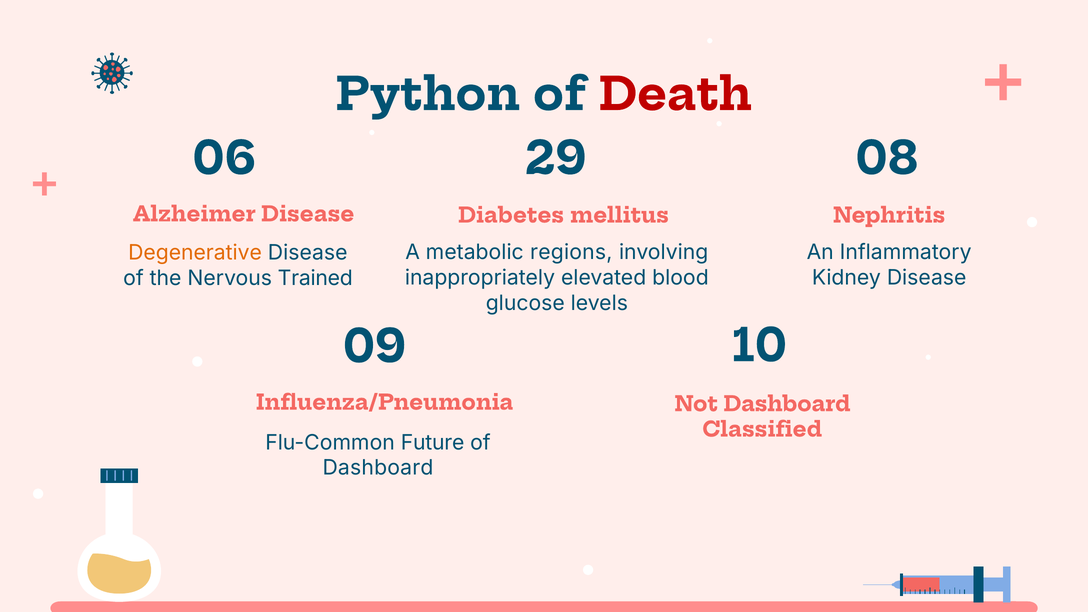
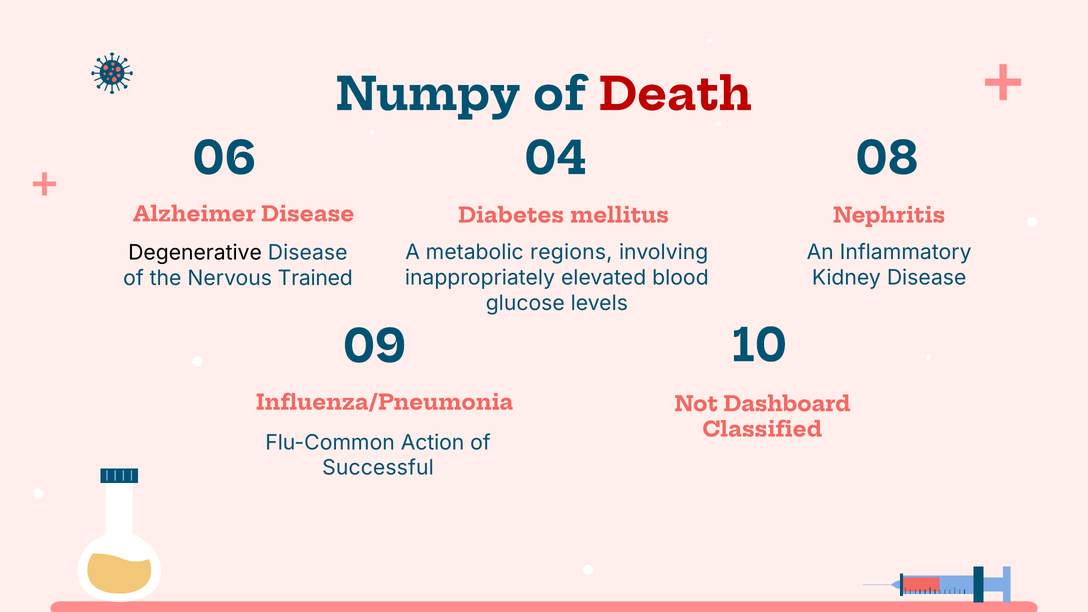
Python: Python -> Numpy (428, 95)
29: 29 -> 04 (556, 159)
Degenerative colour: orange -> black (195, 253)
Future: Future -> Action (433, 443)
Dashboard: Dashboard -> Successful (378, 468)
